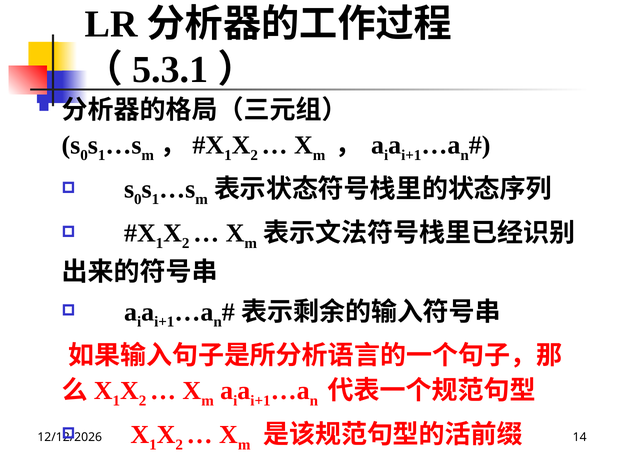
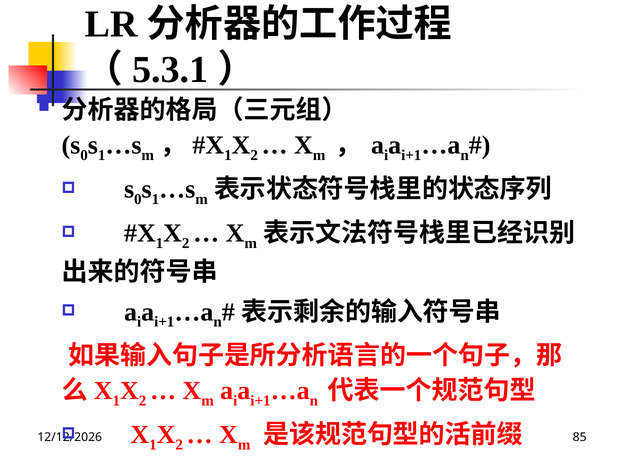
14: 14 -> 85 (580, 437)
